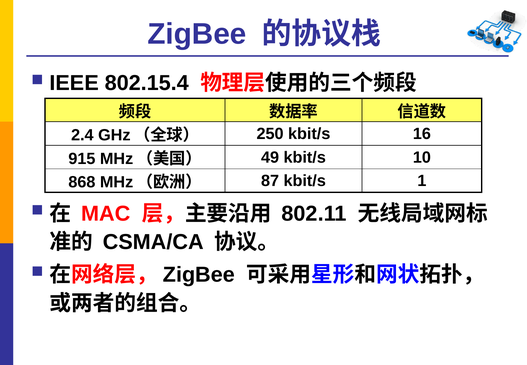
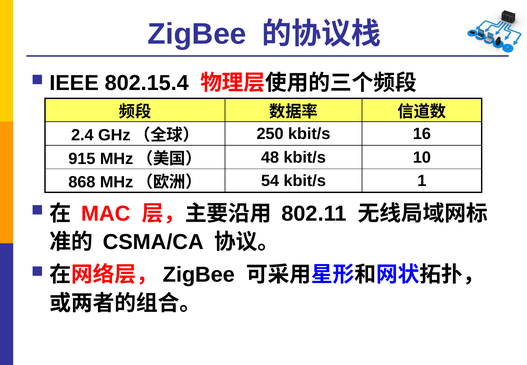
49: 49 -> 48 (270, 157)
87: 87 -> 54 (270, 181)
